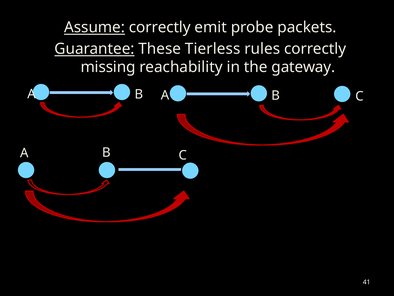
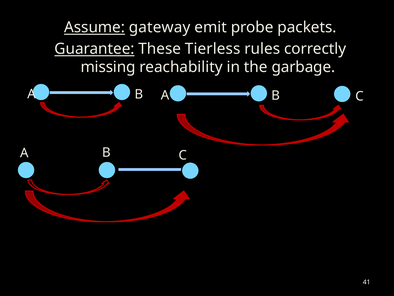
Assume correctly: correctly -> gateway (160, 27)
gateway: gateway -> garbage (303, 67)
